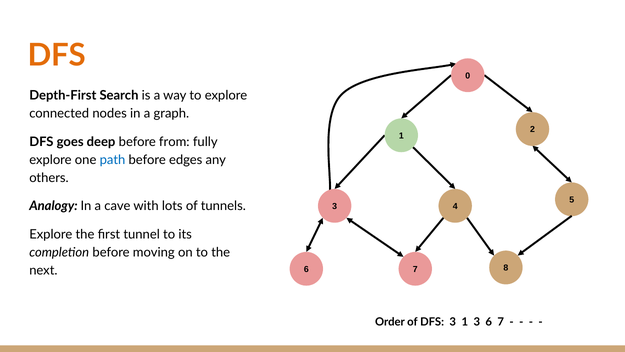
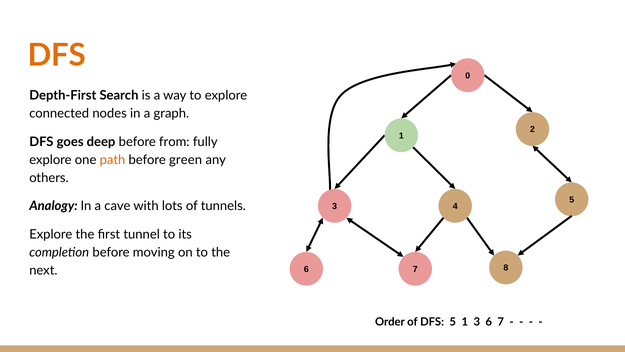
path colour: blue -> orange (112, 160)
edges: edges -> green (186, 160)
of DFS 3: 3 -> 5 (453, 322)
